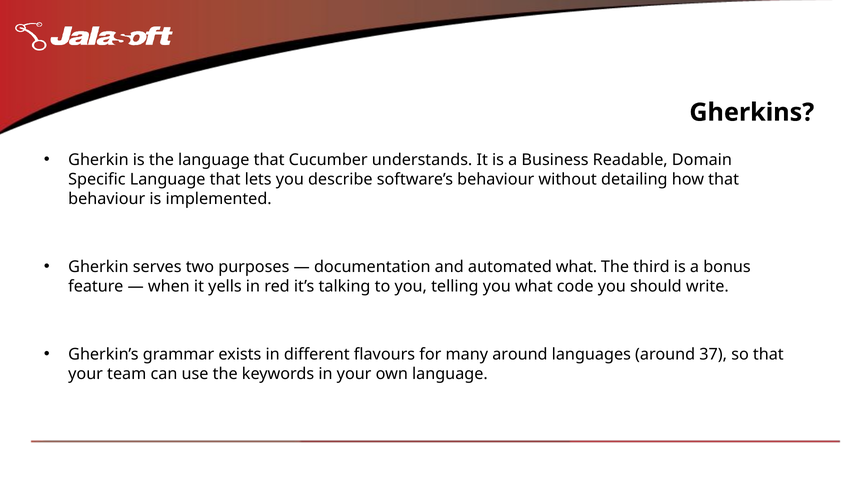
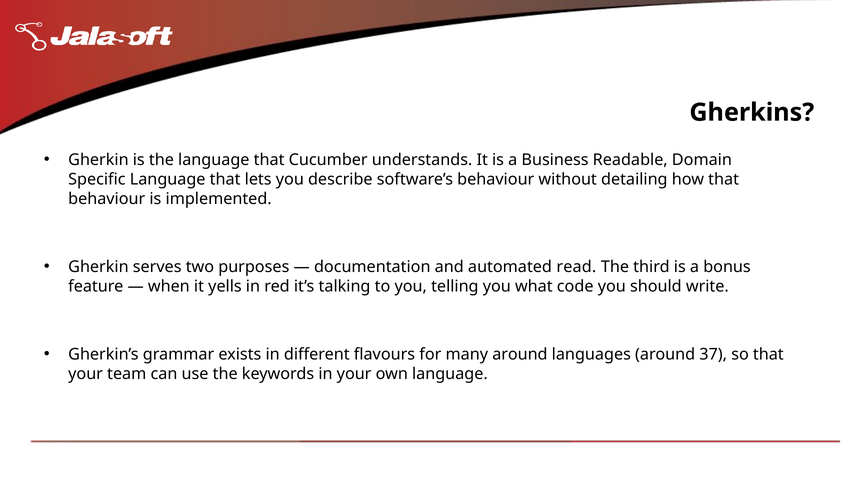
automated what: what -> read (576, 267)
